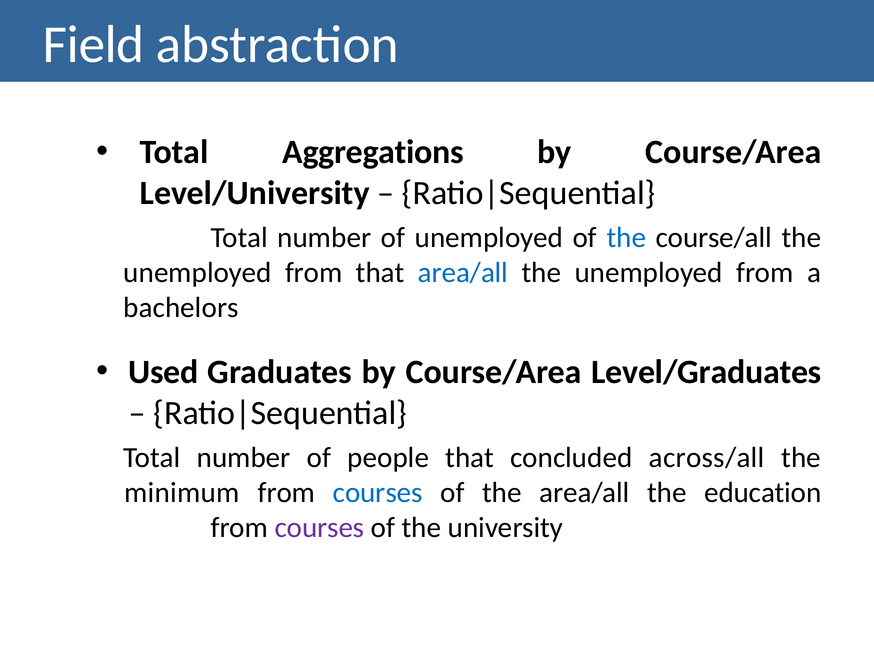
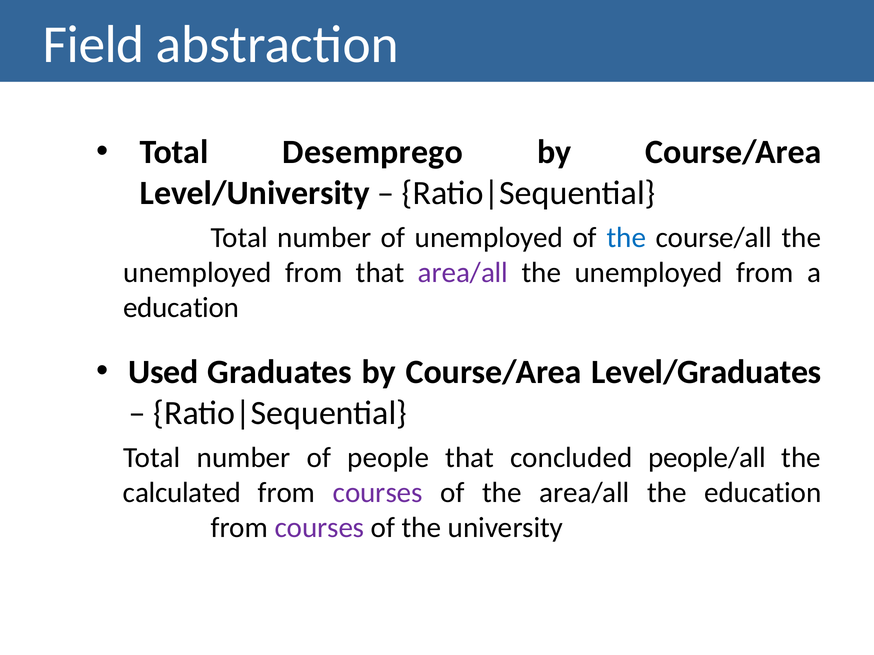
Aggregations: Aggregations -> Desemprego (373, 152)
area/all colour: blue -> purple (463, 273)
bachelors: bachelors -> education (181, 308)
across/all: across/all -> people/all (707, 458)
minimum: minimum -> calculated (182, 493)
courses colour: blue -> purple (378, 493)
